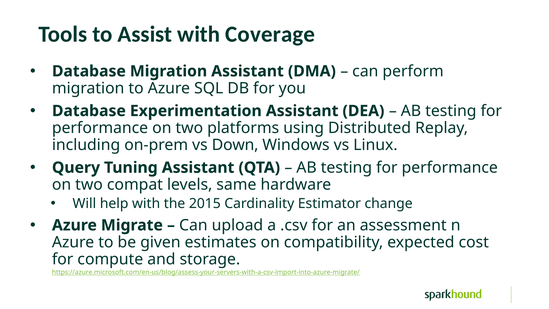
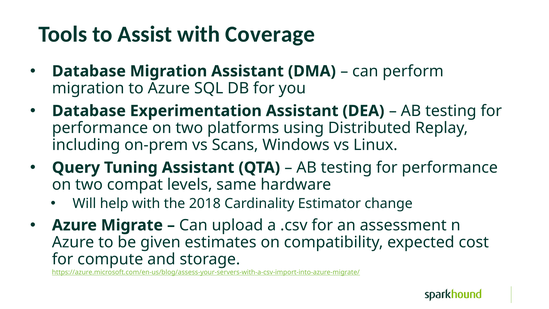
Down: Down -> Scans (235, 145)
2015: 2015 -> 2018 (205, 203)
